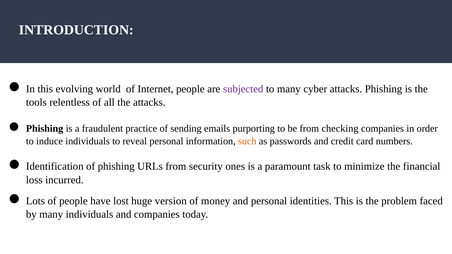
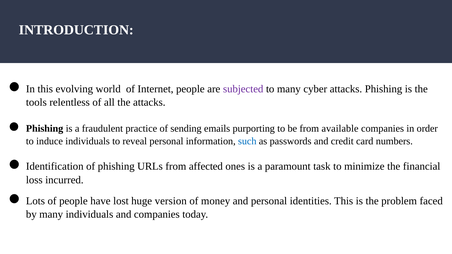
checking: checking -> available (340, 129)
such colour: orange -> blue (247, 141)
security: security -> affected (206, 167)
